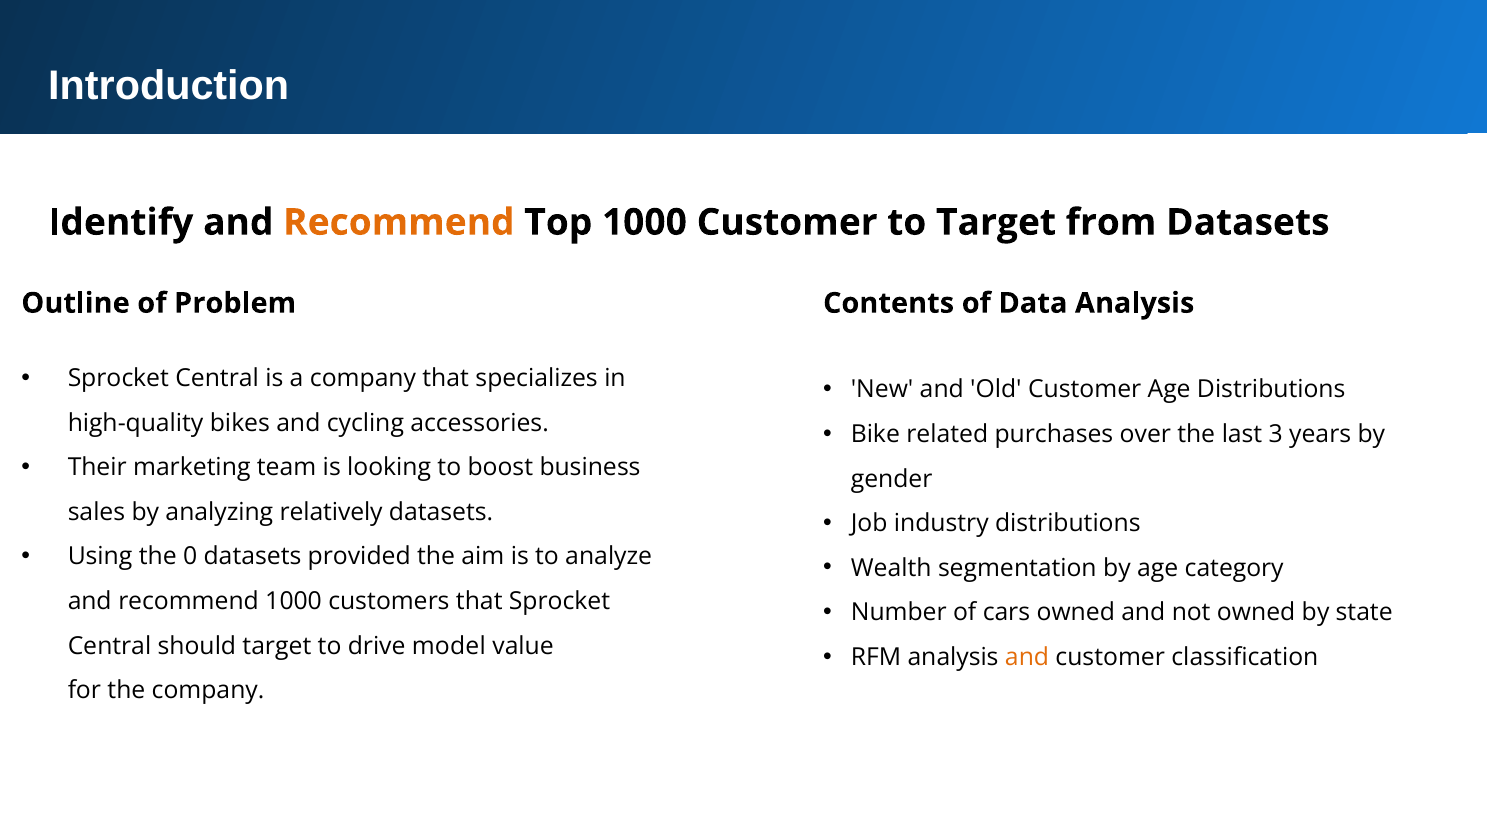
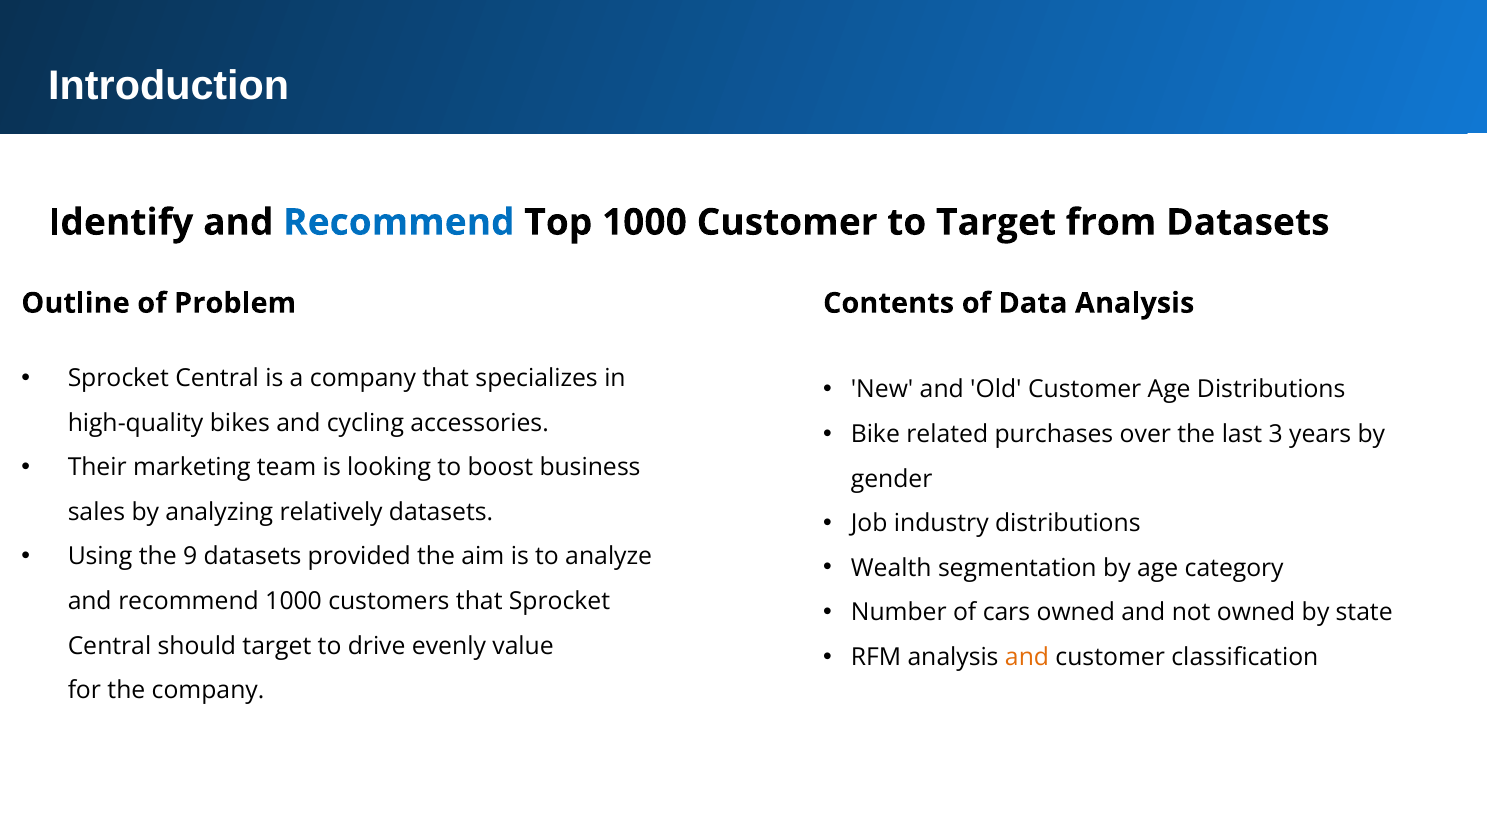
Recommend colour: orange -> blue (399, 223)
0: 0 -> 9 (190, 557)
model: model -> evenly (449, 646)
